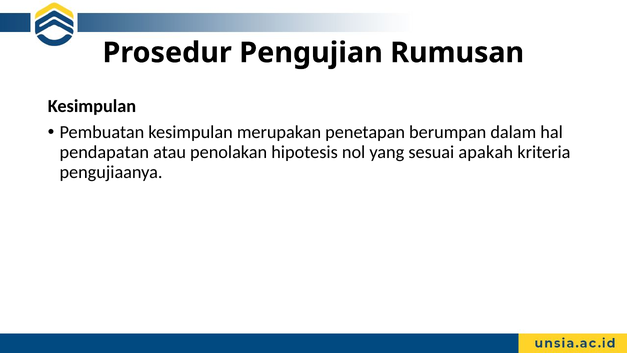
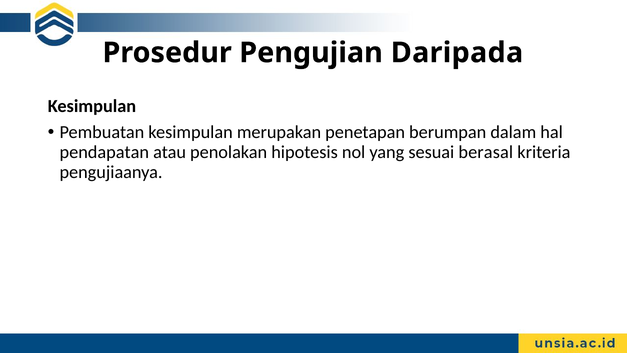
Rumusan: Rumusan -> Daripada (457, 53)
apakah: apakah -> berasal (486, 152)
